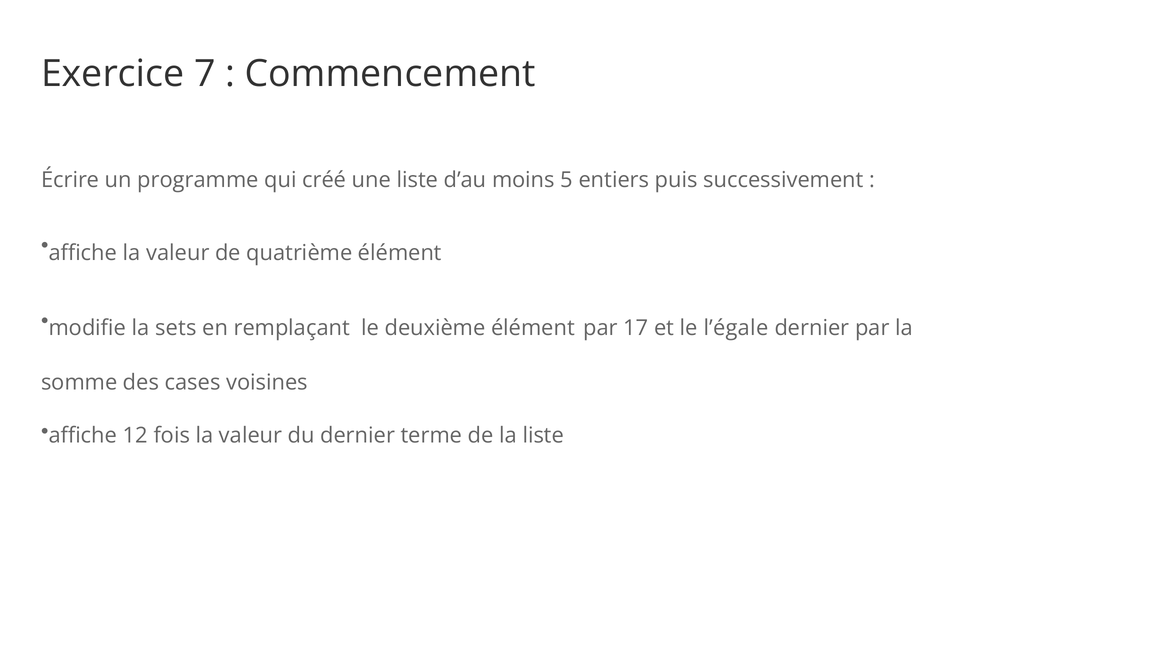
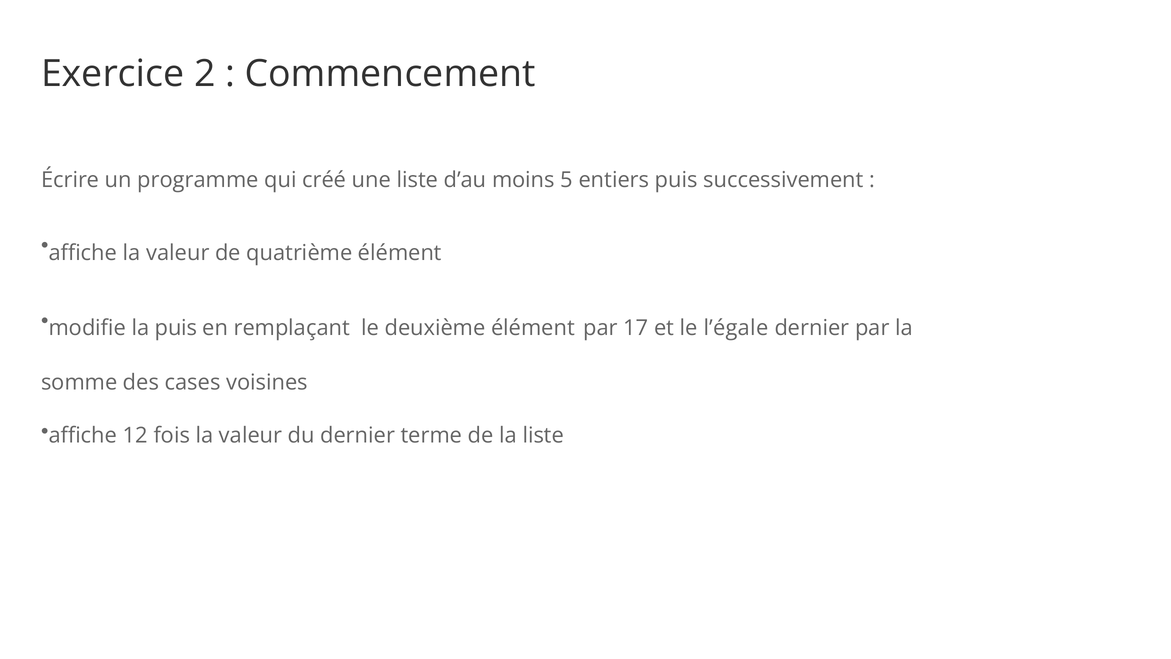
7: 7 -> 2 (205, 74)
la sets: sets -> puis (176, 328)
